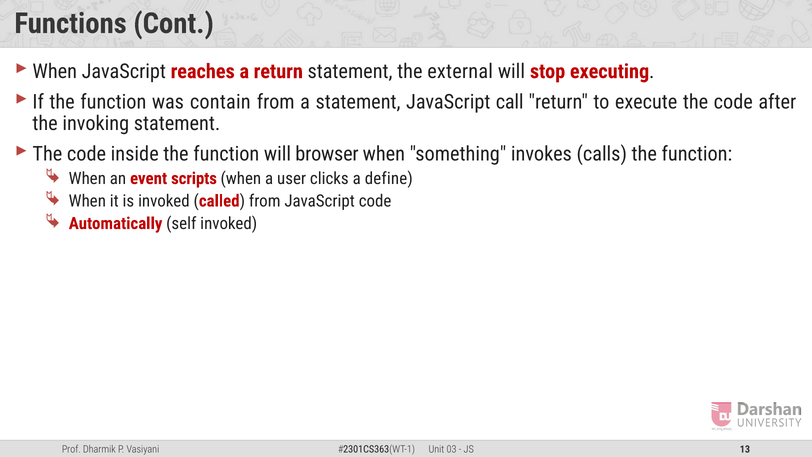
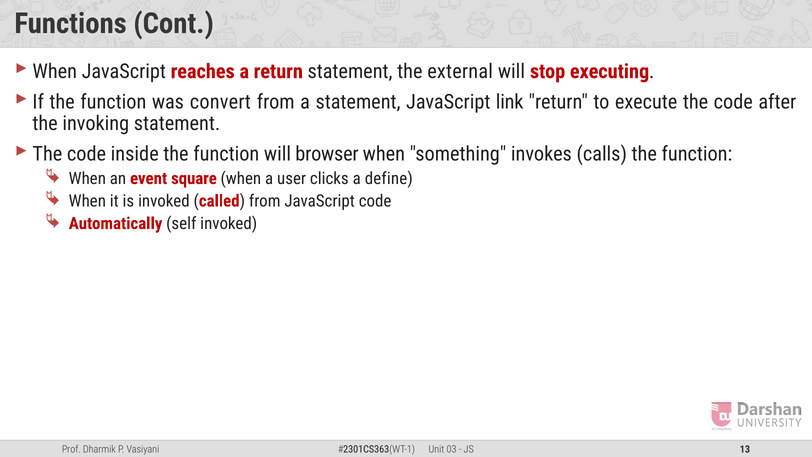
contain: contain -> convert (220, 102)
call: call -> link (510, 102)
scripts: scripts -> square (194, 178)
